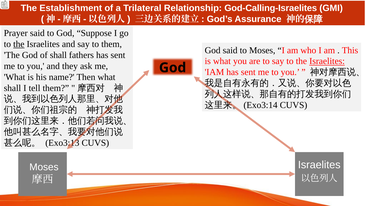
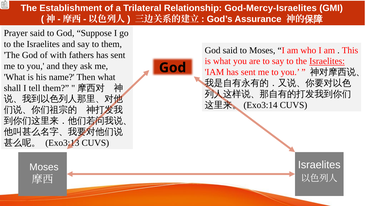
God-Calling-Israelites: God-Calling-Israelites -> God-Mercy-Israelites (271, 8)
the underline: present -> none (19, 44)
of shall: shall -> with (58, 55)
